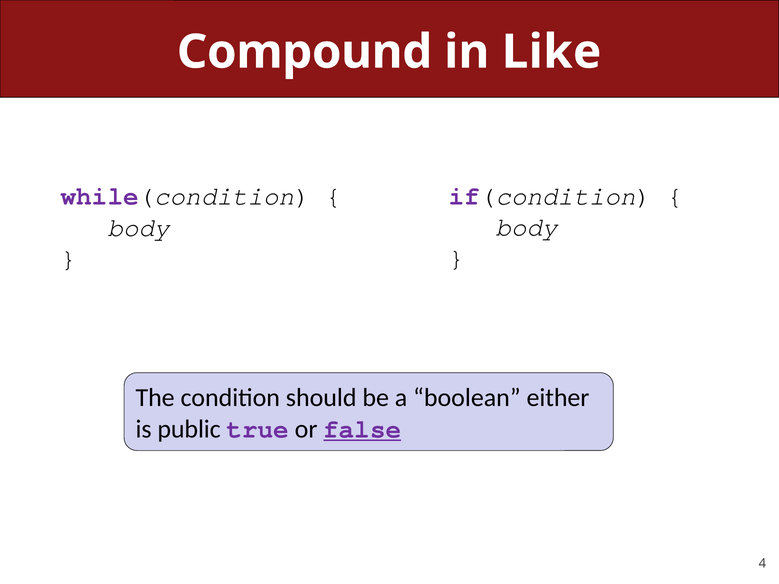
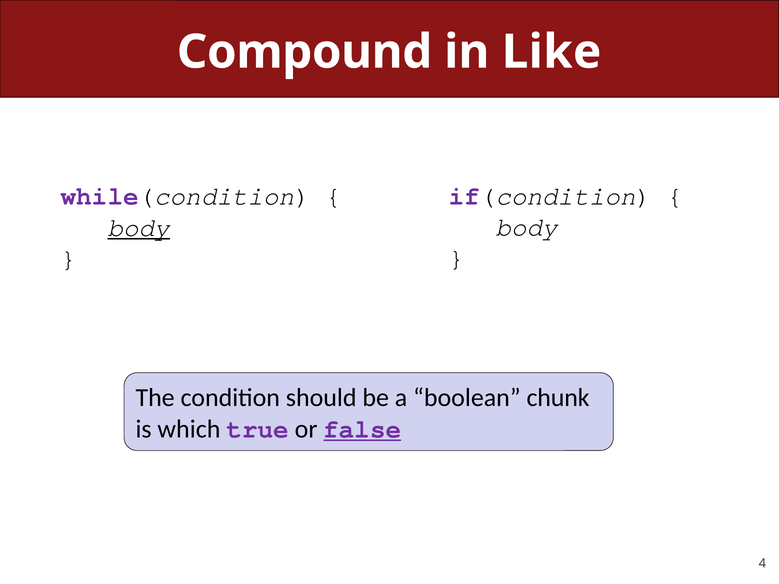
body underline: none -> present (139, 228)
either: either -> chunk (558, 398)
public: public -> which (189, 429)
